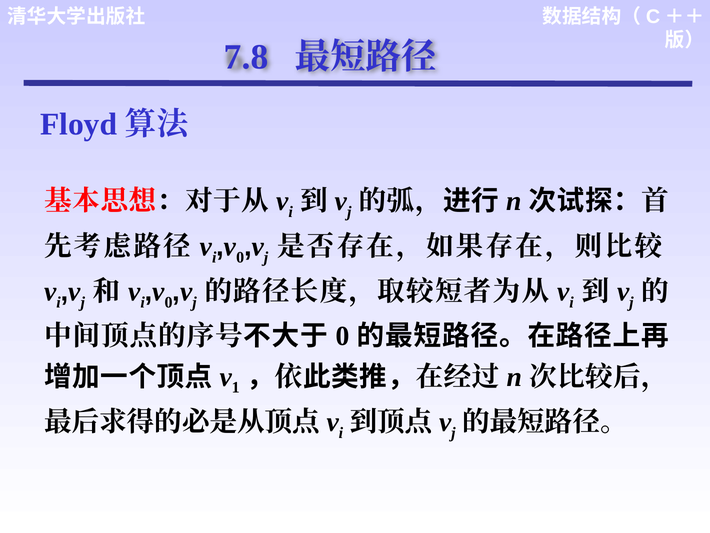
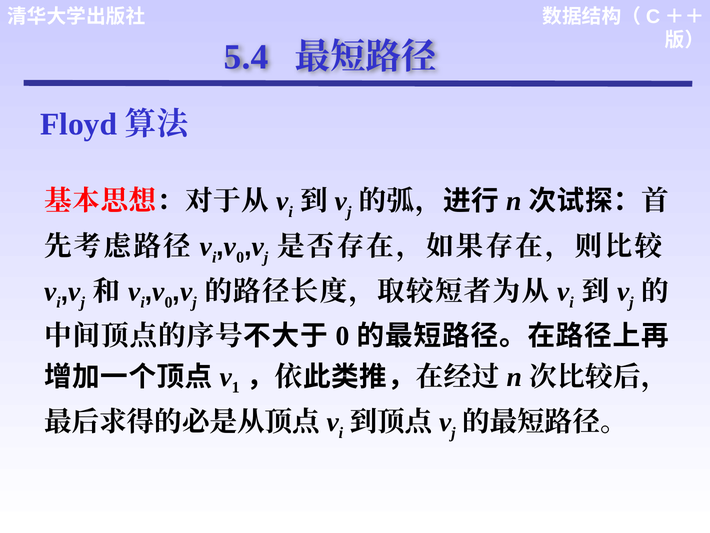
7.8: 7.8 -> 5.4 (246, 57)
